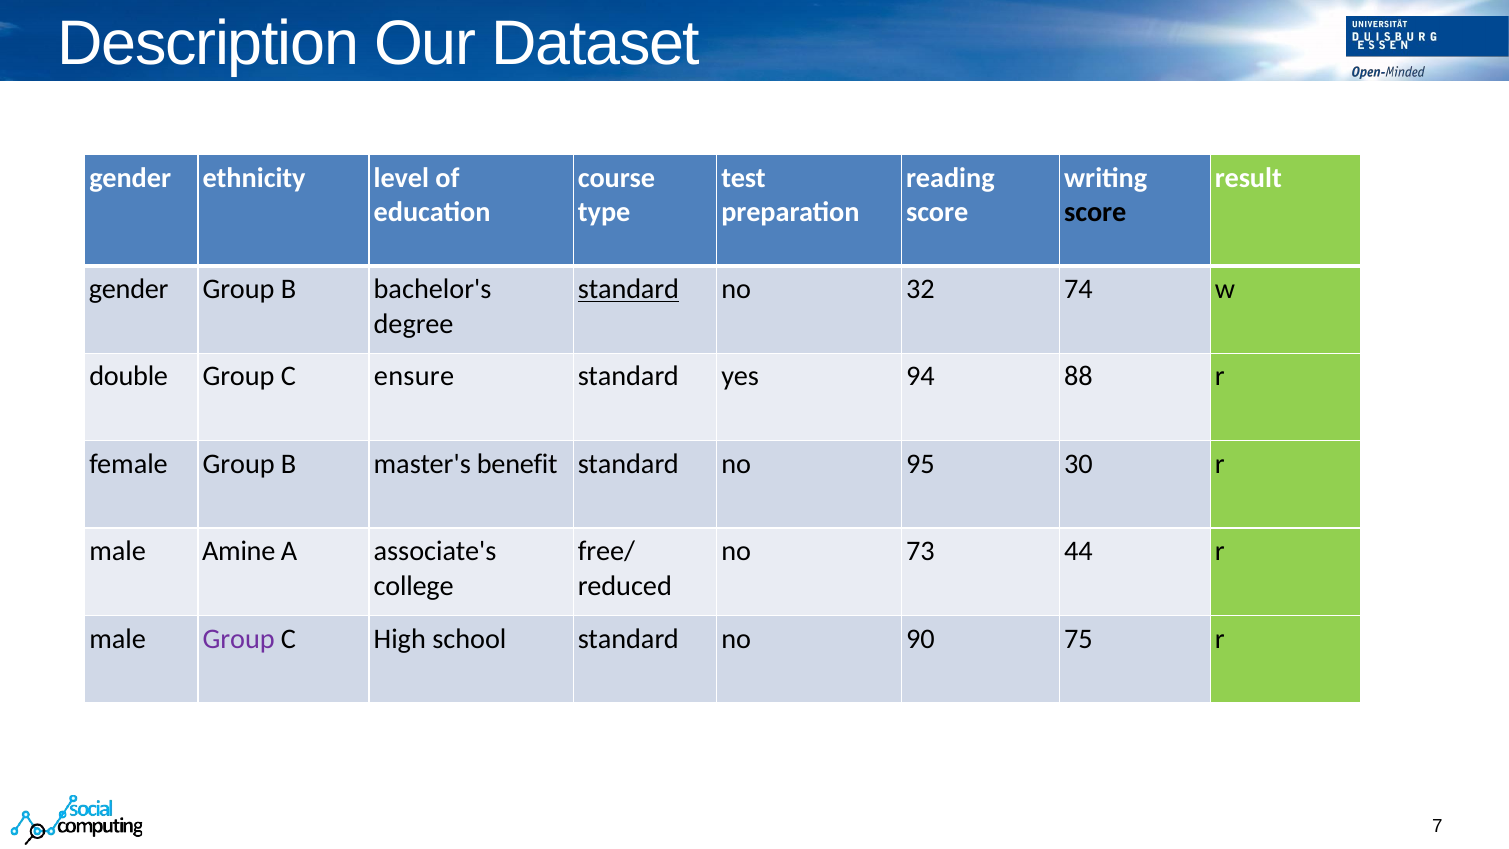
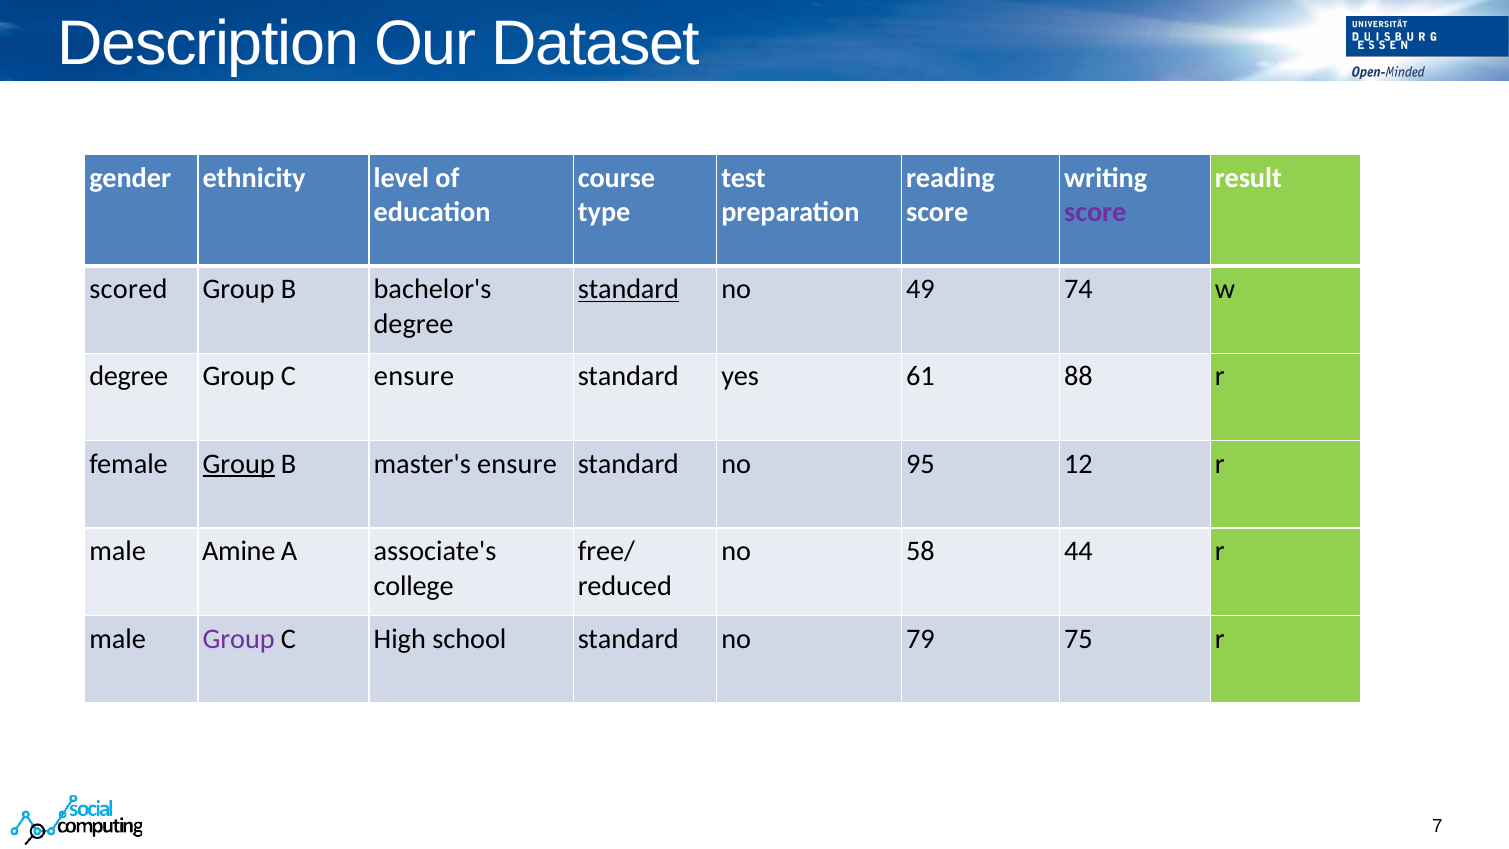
score colour: black -> purple (1095, 212)
gender: gender -> scored (128, 289)
32: 32 -> 49 (920, 289)
double: double -> degree (129, 377)
94: 94 -> 61 (920, 377)
Group underline: none -> present (239, 464)
master's benefit: benefit -> ensure (517, 464)
30: 30 -> 12 (1078, 464)
73: 73 -> 58 (920, 551)
90: 90 -> 79 (920, 639)
